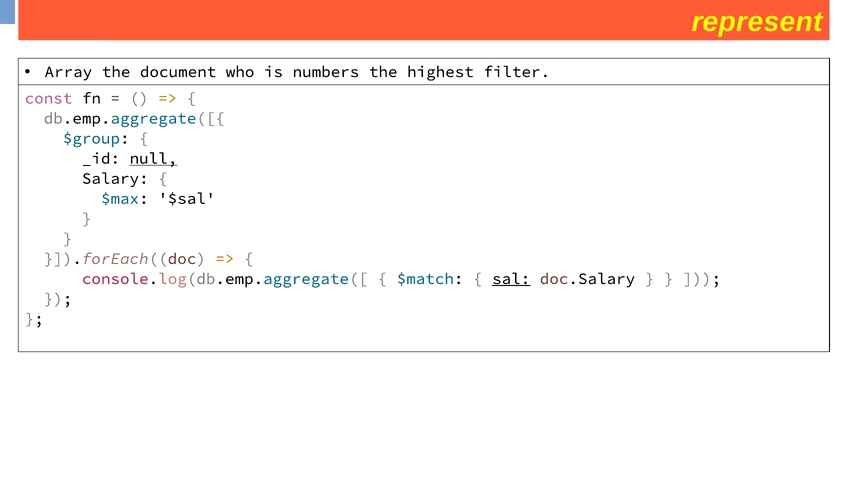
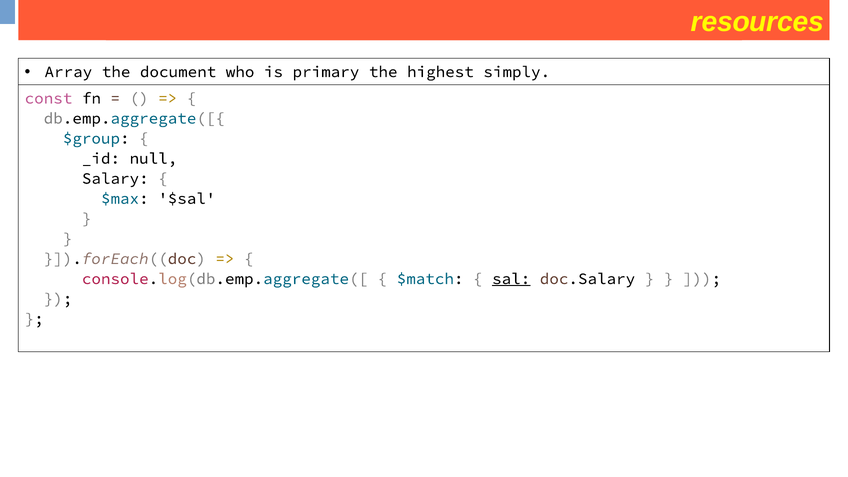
represent: represent -> resources (757, 22)
numbers: numbers -> primary (326, 72)
filter: filter -> simply (517, 72)
null underline: present -> none (153, 158)
